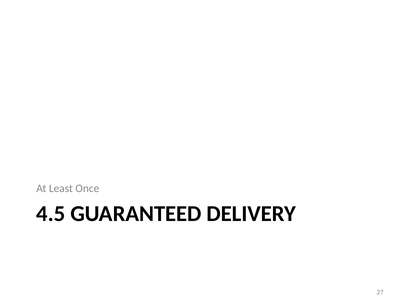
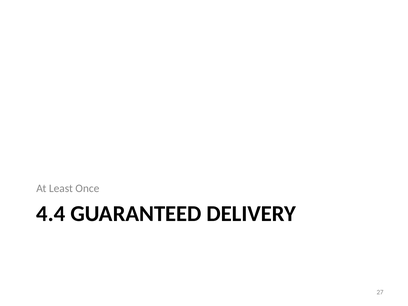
4.5: 4.5 -> 4.4 (51, 214)
